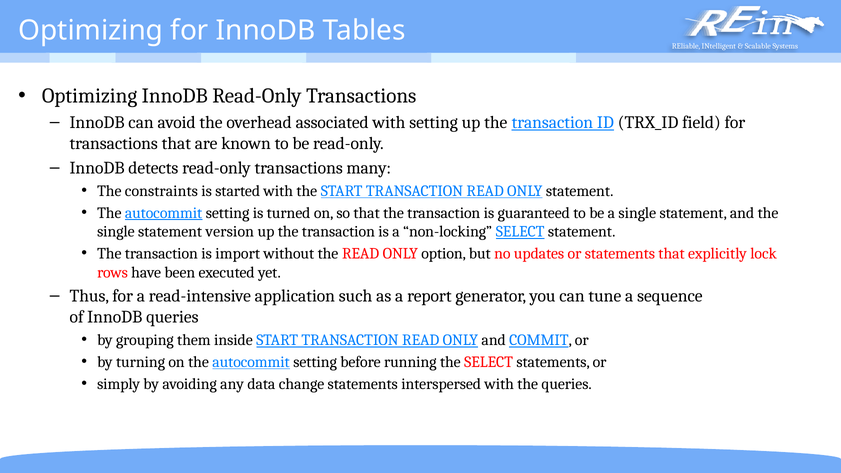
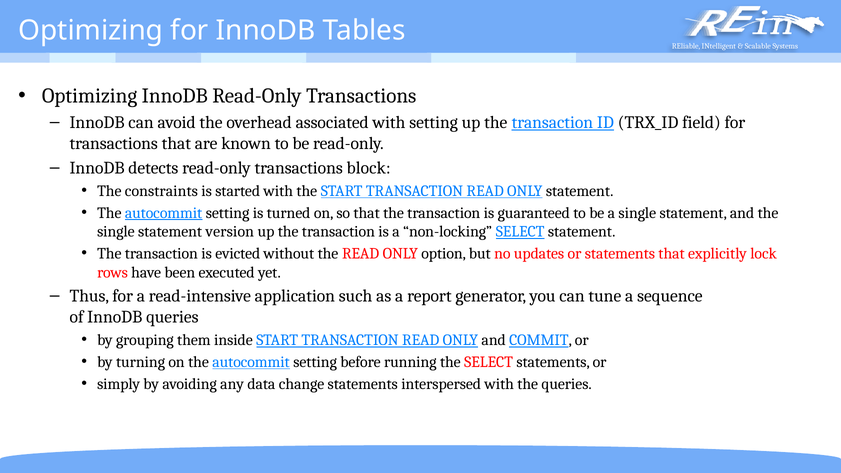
many: many -> block (369, 168)
import: import -> evicted (238, 254)
